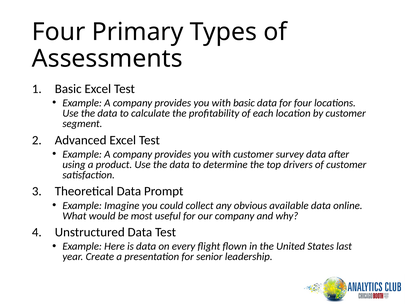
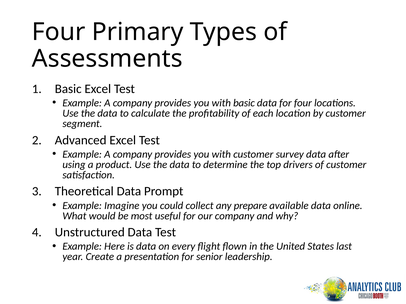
obvious: obvious -> prepare (250, 206)
